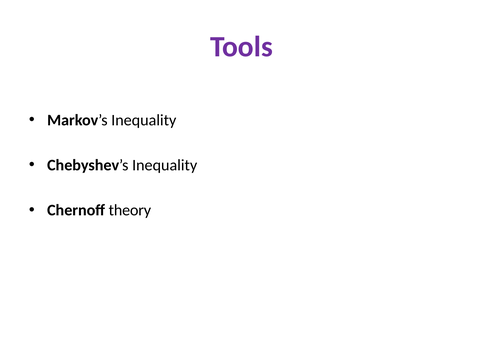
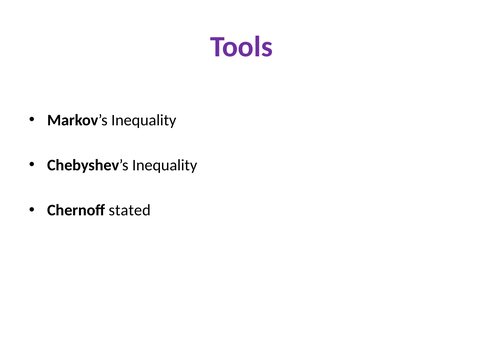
theory: theory -> stated (130, 210)
